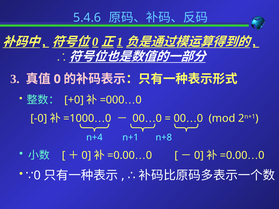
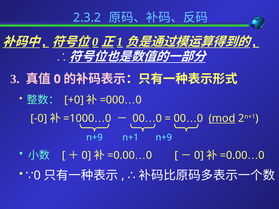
5.4.6: 5.4.6 -> 2.3.2 (87, 18)
mod underline: none -> present (222, 119)
n+4: n+4 -> n+9 (94, 138)
n+1 n+8: n+8 -> n+9 (164, 138)
